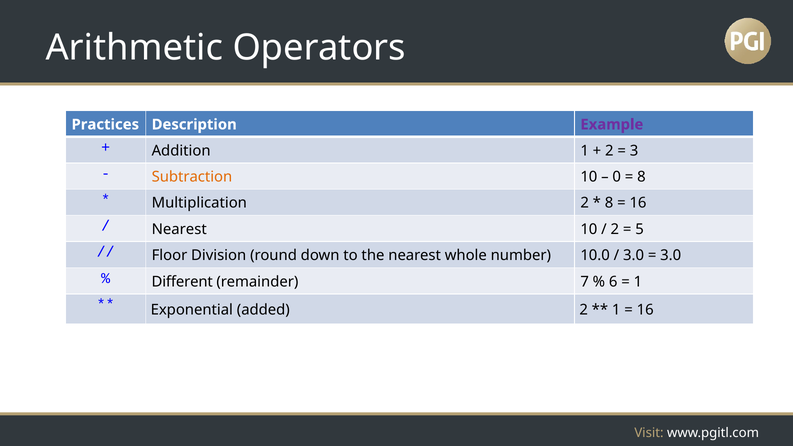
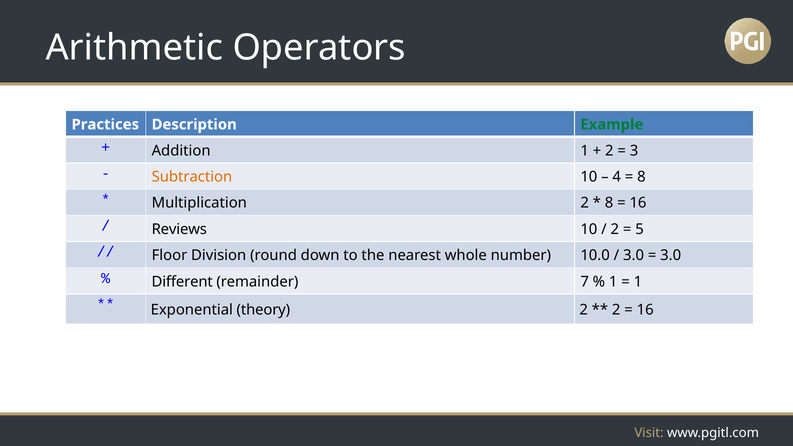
Example colour: purple -> green (612, 125)
0: 0 -> 4 (617, 177)
Nearest: Nearest -> Reviews (179, 229)
6: 6 -> 1 (613, 282)
added: added -> theory (263, 310)
1: 1 -> 2 (616, 310)
